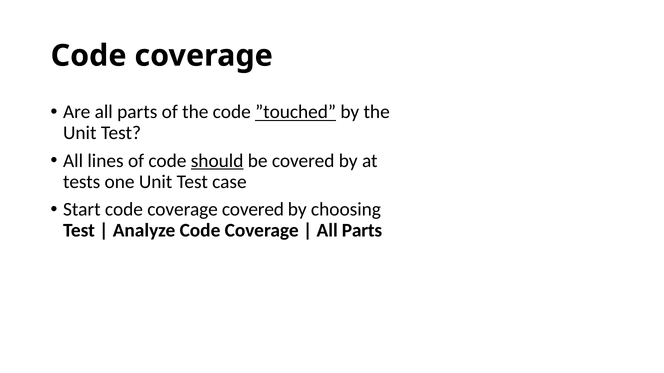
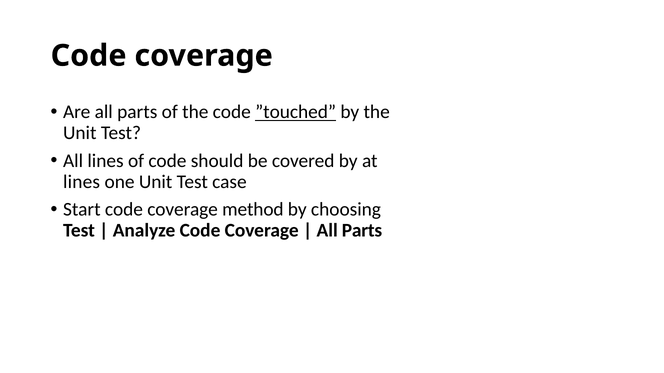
should underline: present -> none (217, 161)
tests: tests -> lines (82, 182)
coverage covered: covered -> method (253, 210)
